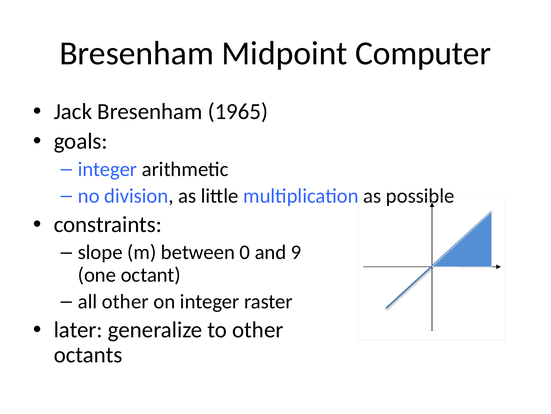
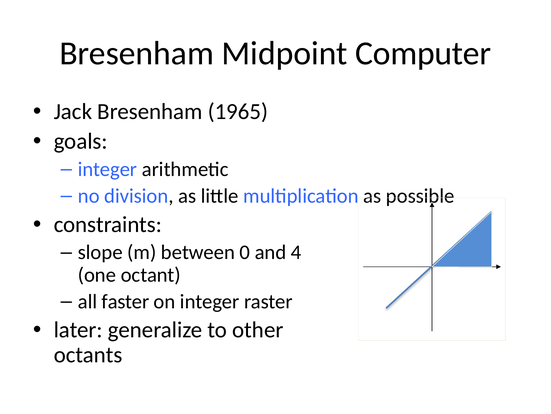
9: 9 -> 4 (296, 252)
all other: other -> faster (125, 301)
